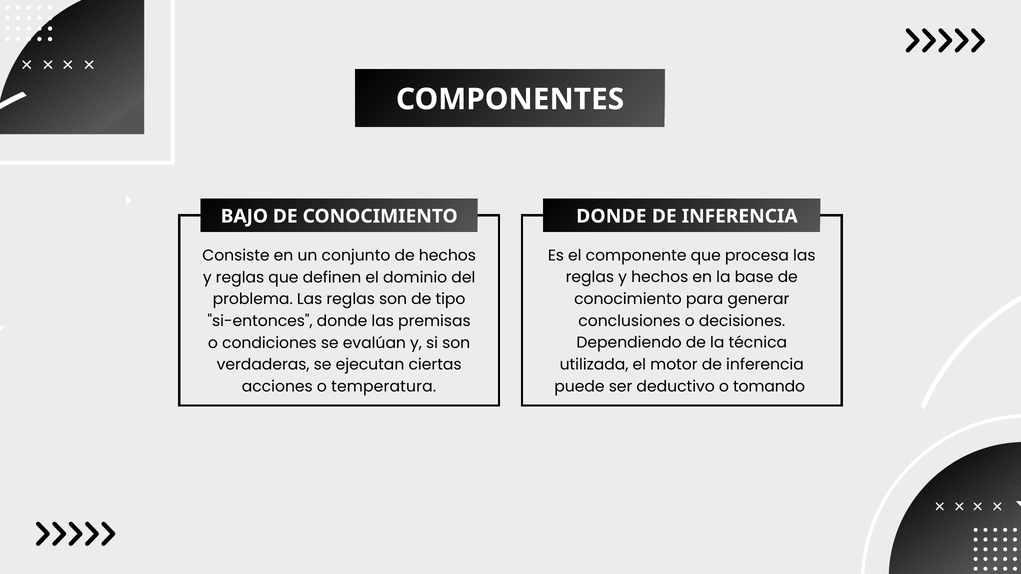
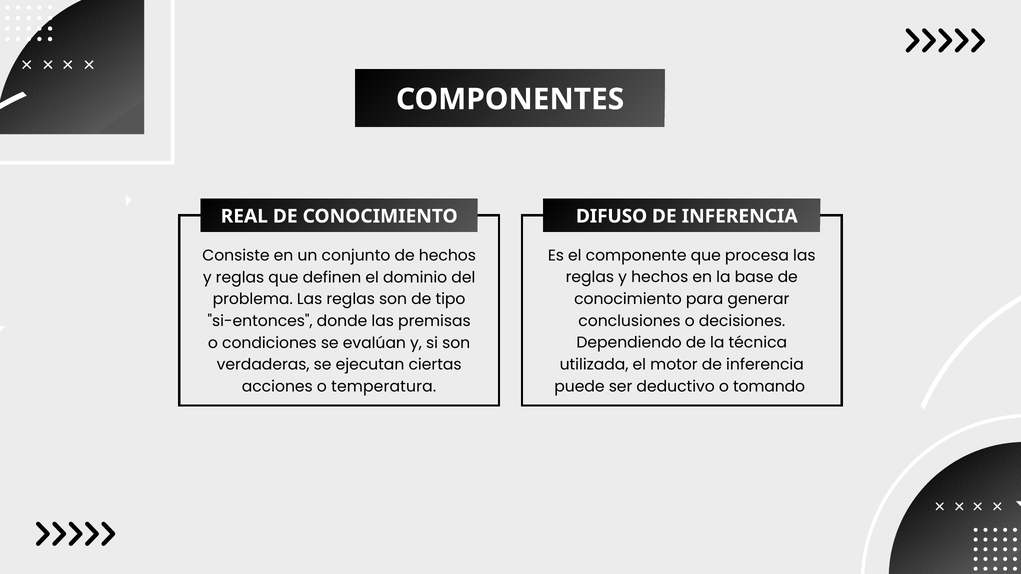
BAJO: BAJO -> REAL (244, 216)
CONOCIMIENTO DONDE: DONDE -> DIFUSO (612, 216)
